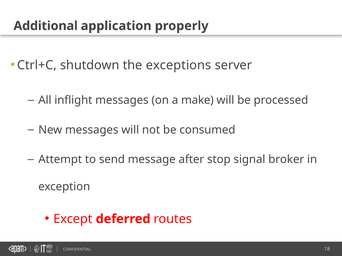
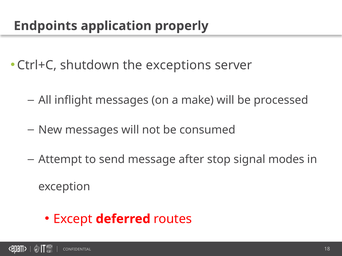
Additional: Additional -> Endpoints (46, 26)
broker: broker -> modes (286, 160)
